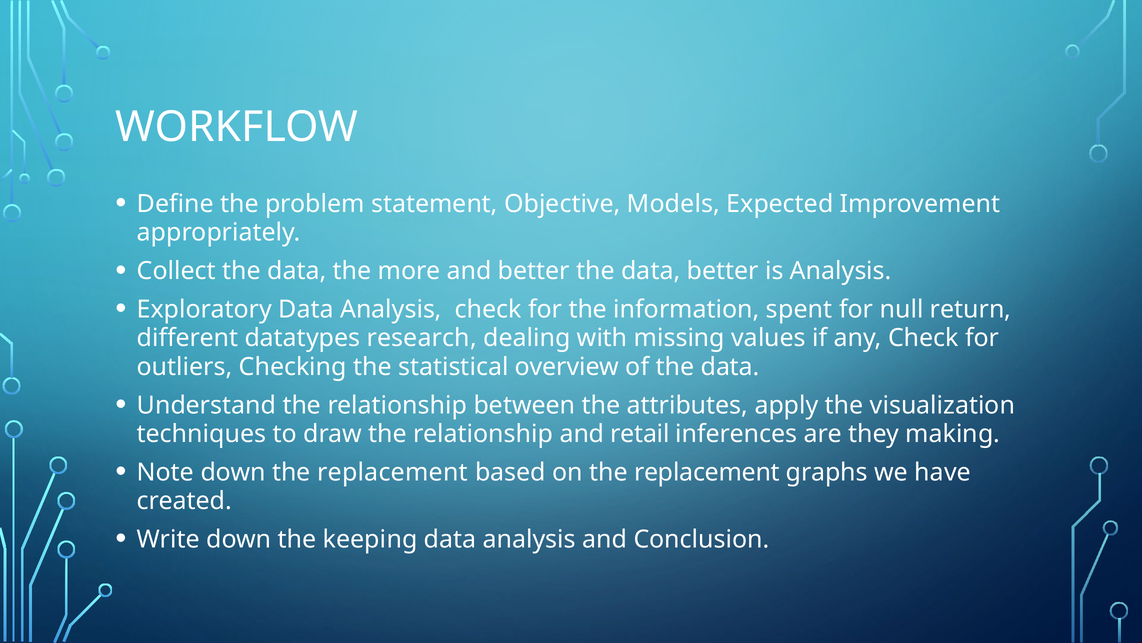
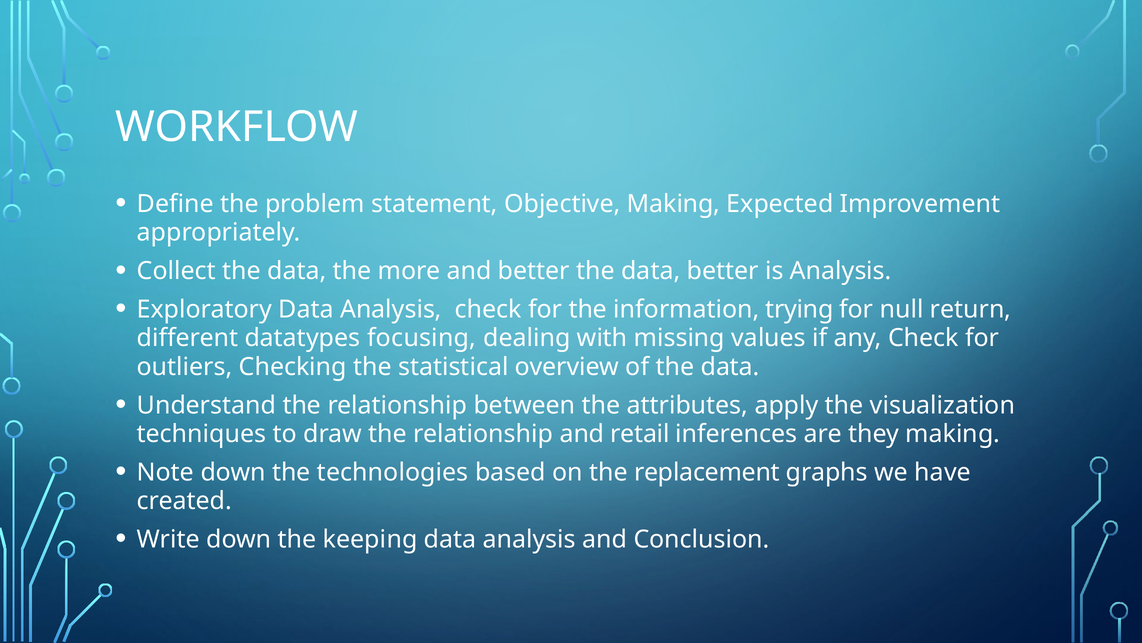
Objective Models: Models -> Making (674, 204)
spent: spent -> trying (799, 309)
research: research -> focusing (422, 338)
down the replacement: replacement -> technologies (393, 472)
